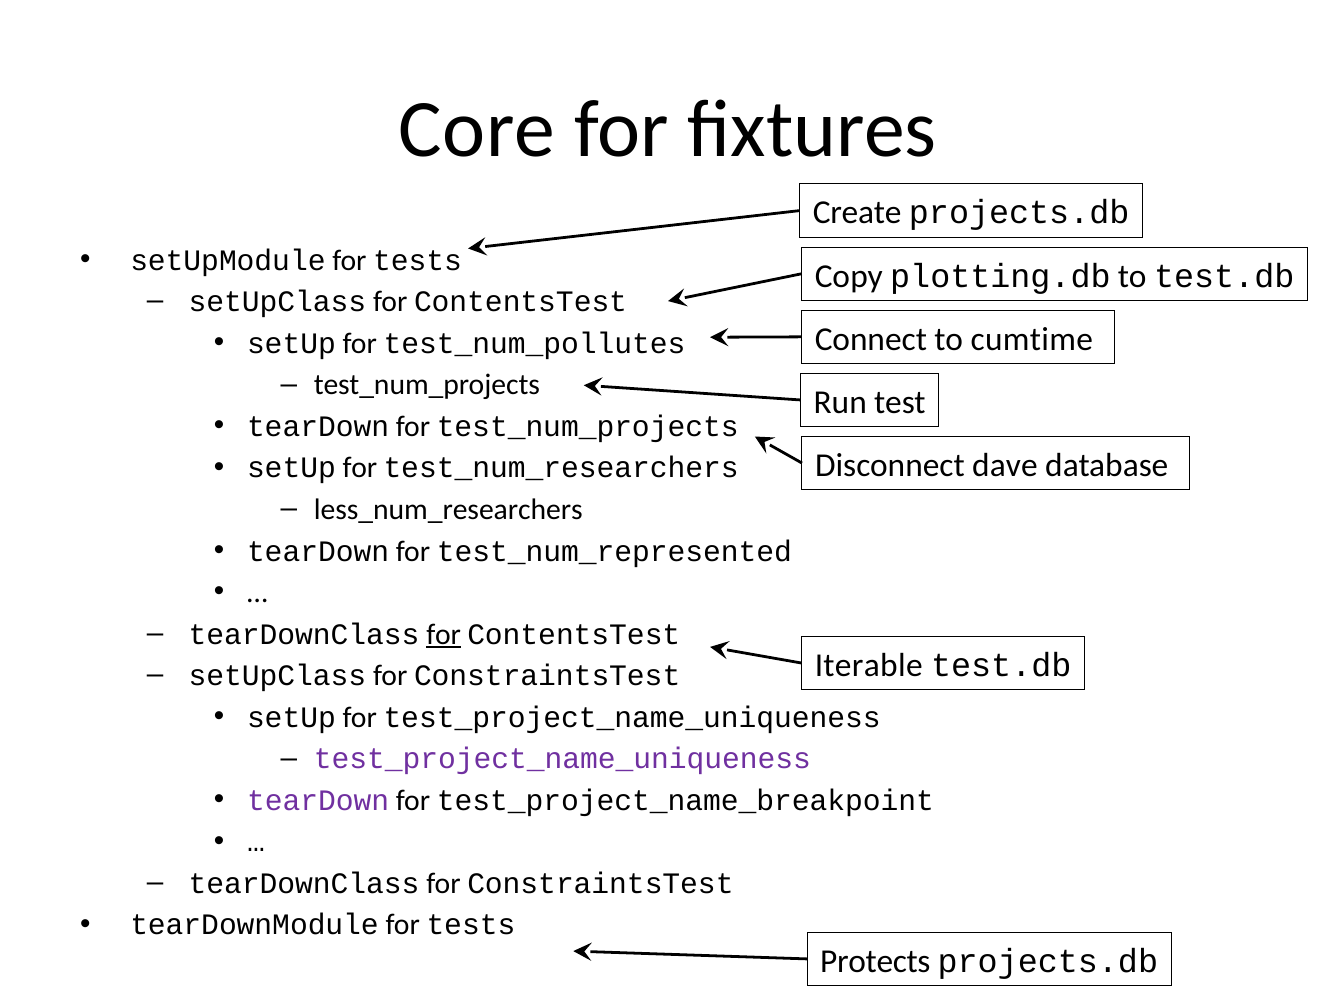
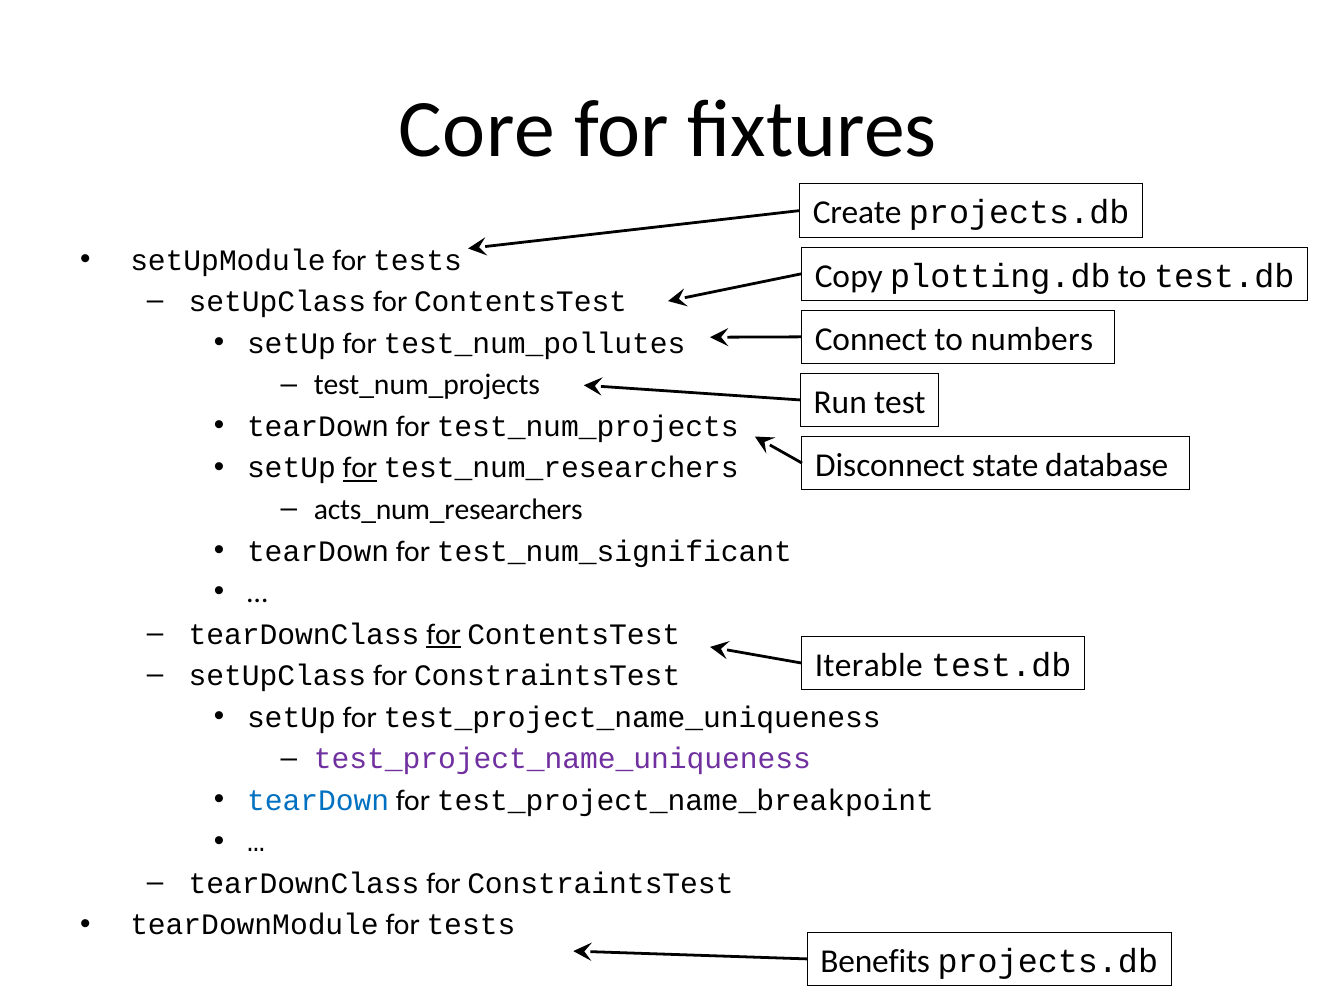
cumtime: cumtime -> numbers (1032, 339)
dave: dave -> state (1005, 465)
for underline: none -> present (360, 468)
less_num_researchers: less_num_researchers -> acts_num_researchers (448, 510)
test_num_represented: test_num_represented -> test_num_significant (614, 551)
tearDown colour: purple -> blue (318, 801)
Protects: Protects -> Benefits (875, 961)
